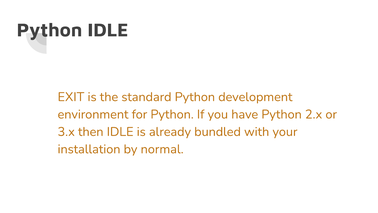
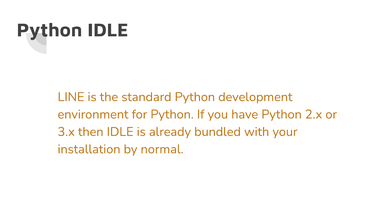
EXIT: EXIT -> LINE (71, 97)
